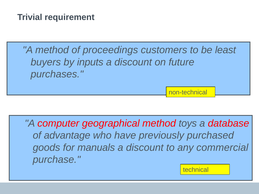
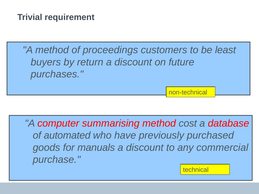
inputs: inputs -> return (90, 62)
geographical: geographical -> summarising (111, 124)
toys: toys -> cost (188, 124)
advantage: advantage -> automated (67, 136)
